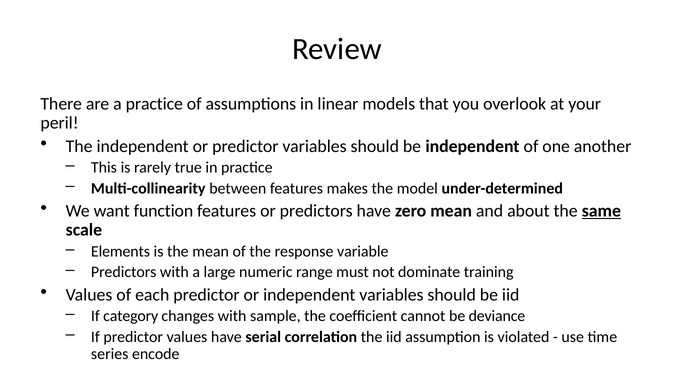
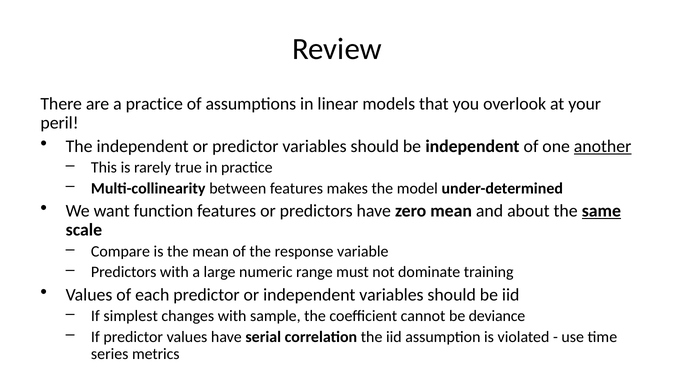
another underline: none -> present (603, 146)
Elements: Elements -> Compare (120, 252)
category: category -> simplest (131, 316)
encode: encode -> metrics (156, 354)
